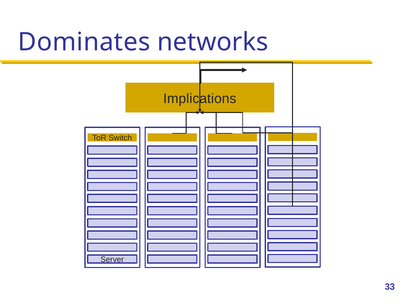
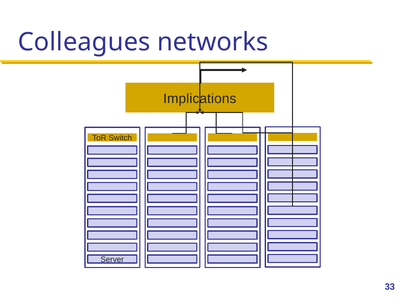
Dominates: Dominates -> Colleagues (84, 42)
